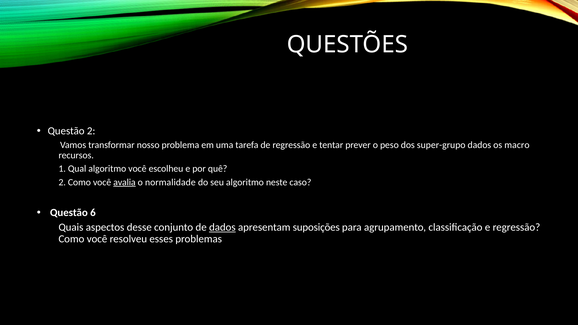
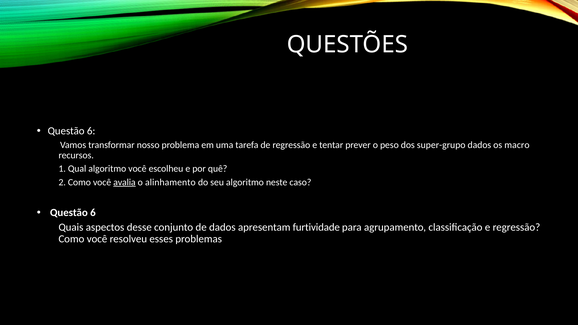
2: 2 -> 6 (91, 131)
normalidade: normalidade -> alinhamento (170, 182)
dados underline: present -> none (222, 227)
suposições: suposições -> furtividade (316, 227)
